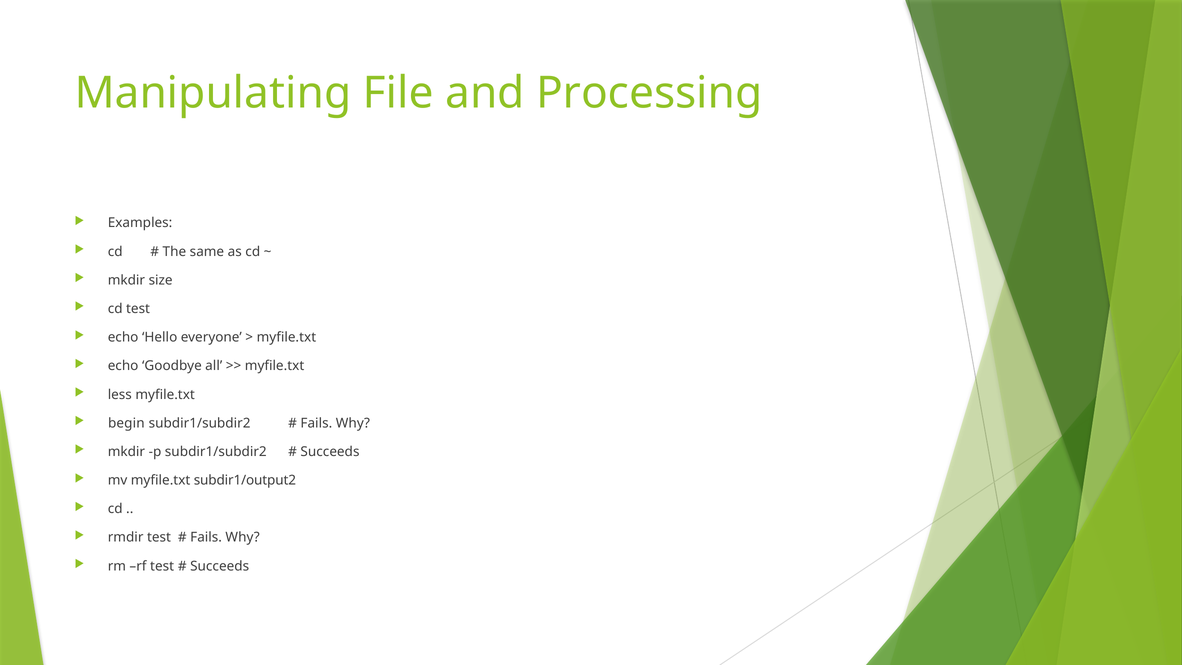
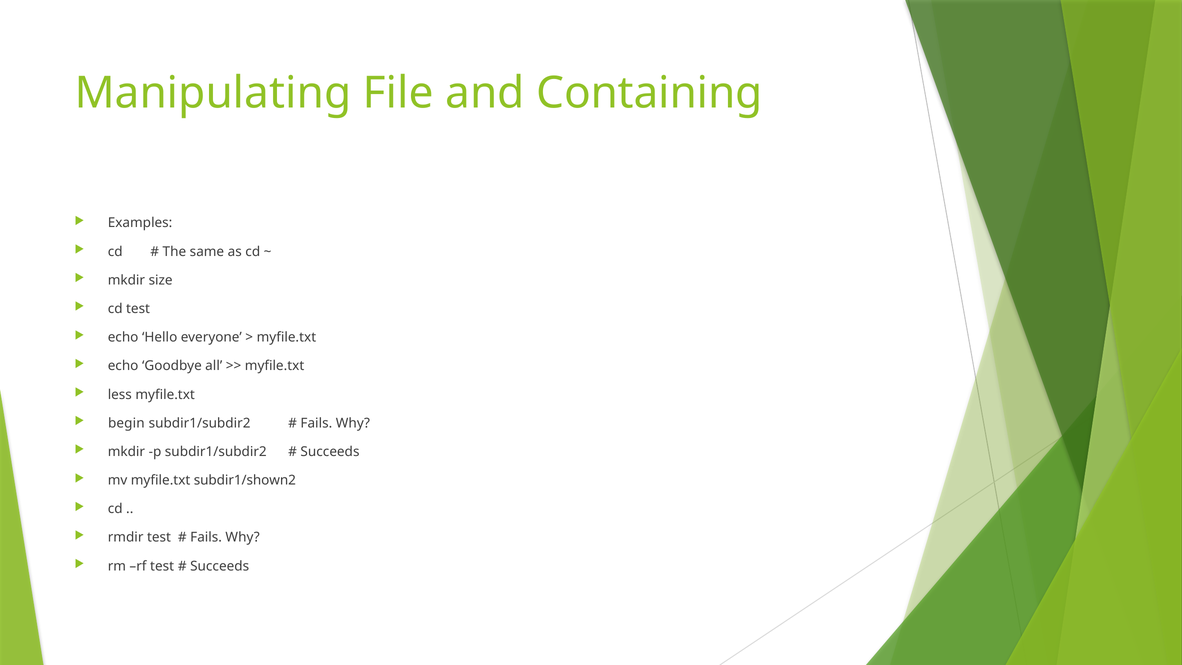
Processing: Processing -> Containing (649, 93)
subdir1/output2: subdir1/output2 -> subdir1/shown2 (245, 480)
